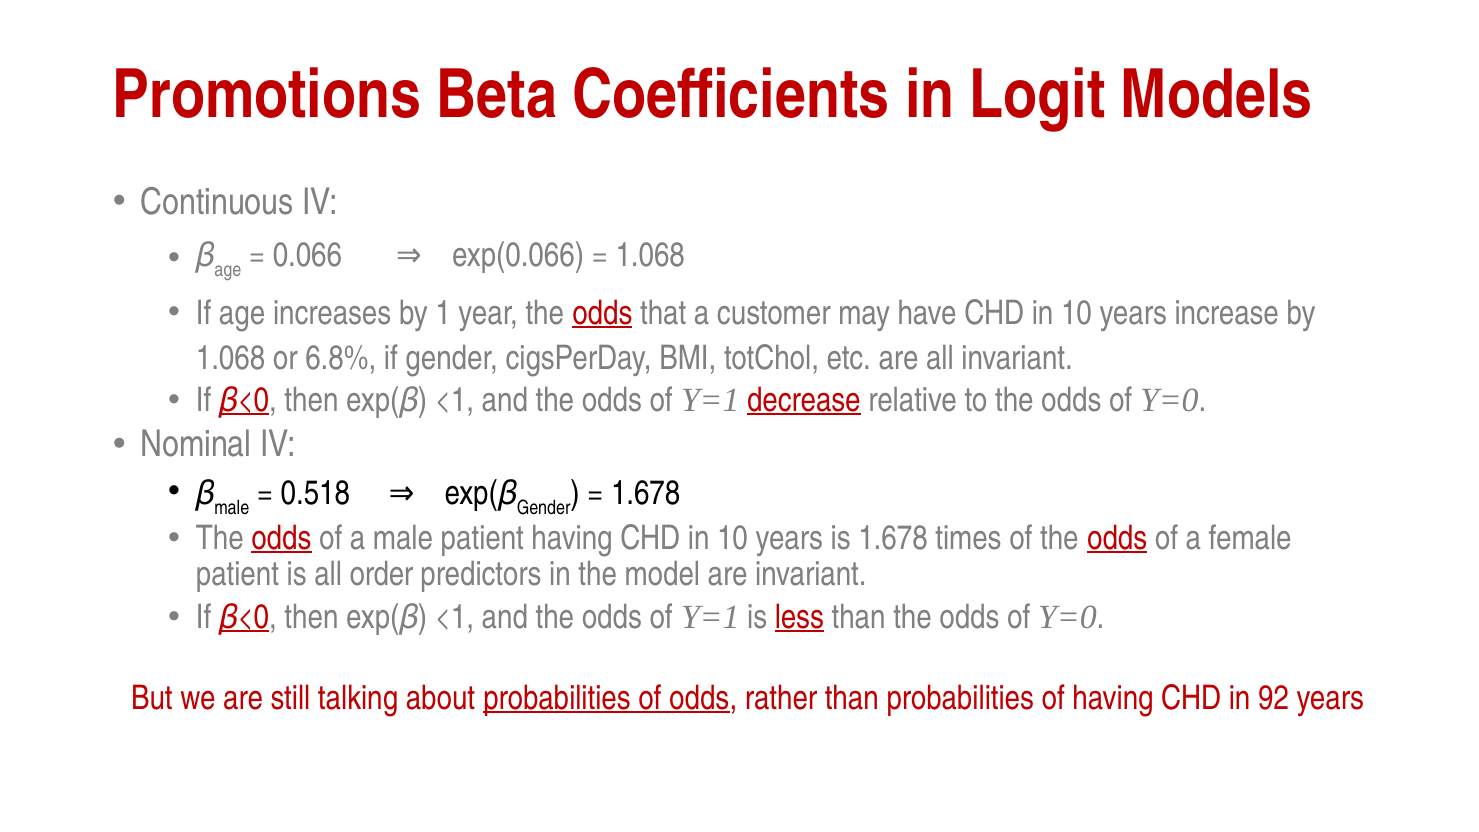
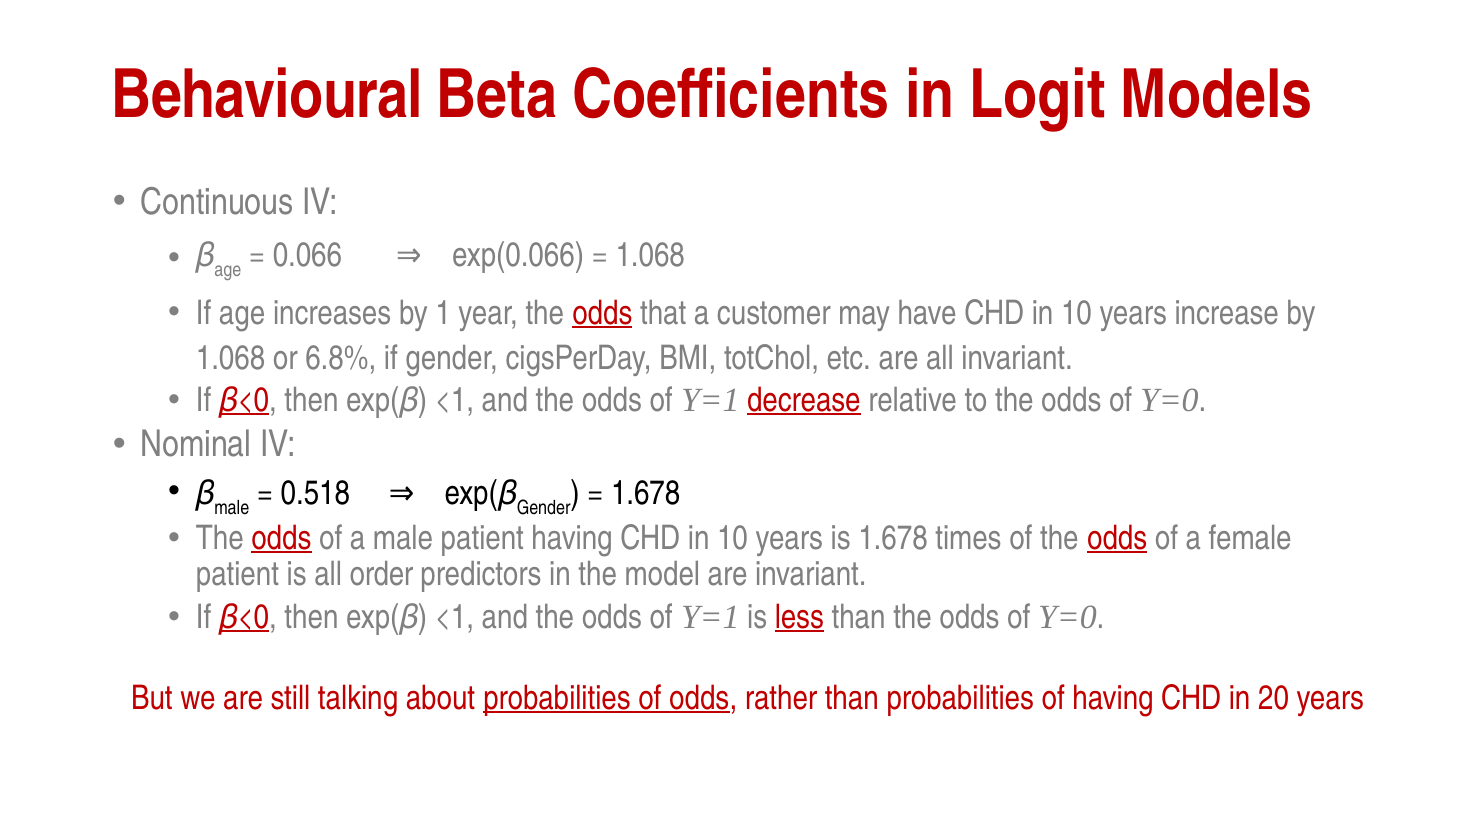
Promotions: Promotions -> Behavioural (267, 95)
92: 92 -> 20 (1274, 698)
